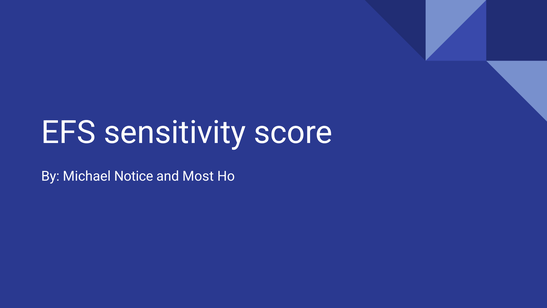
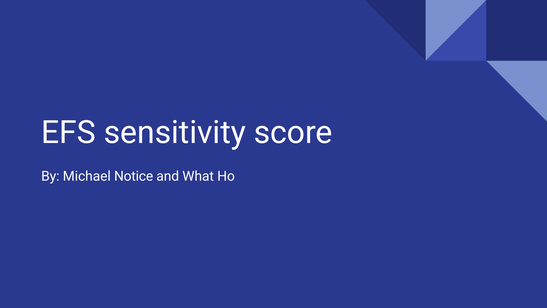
Most: Most -> What (198, 176)
